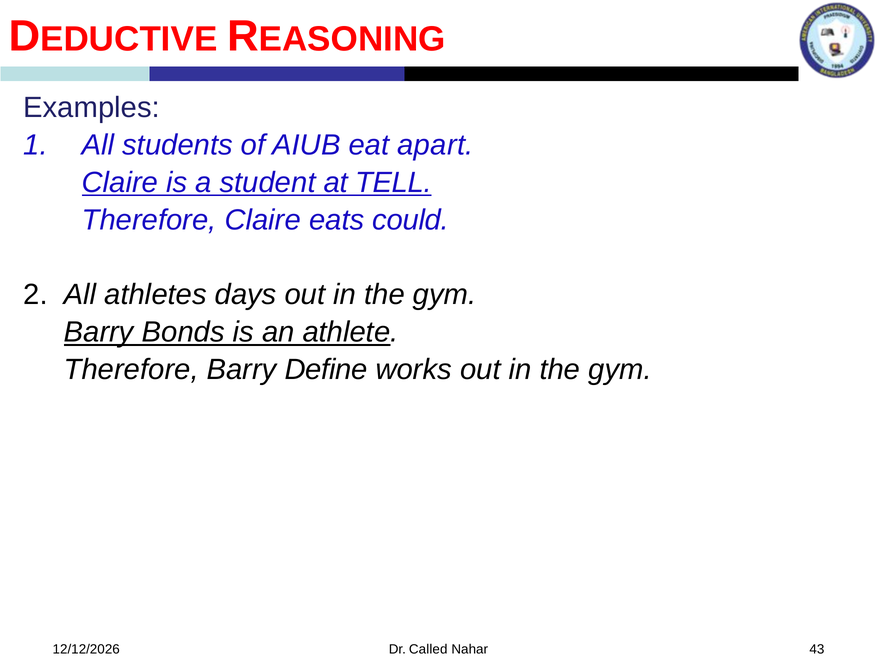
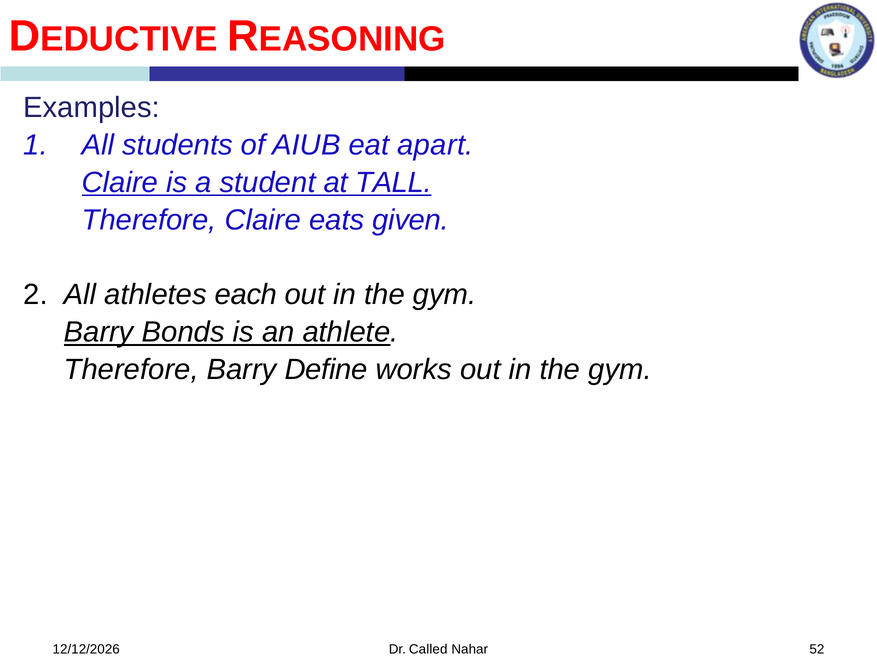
TELL: TELL -> TALL (393, 182)
could: could -> given (411, 220)
days: days -> each (246, 295)
43: 43 -> 52 (817, 649)
